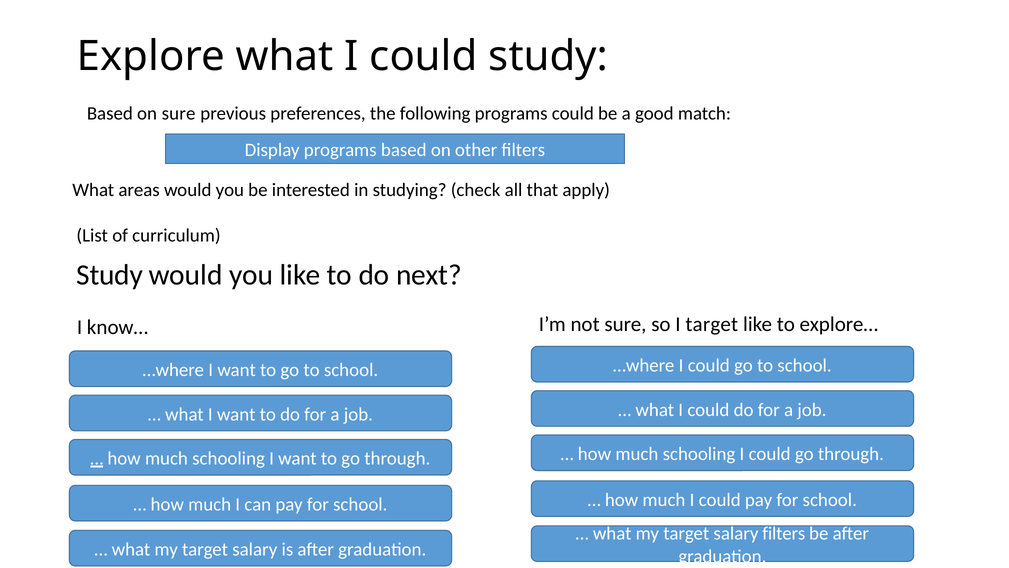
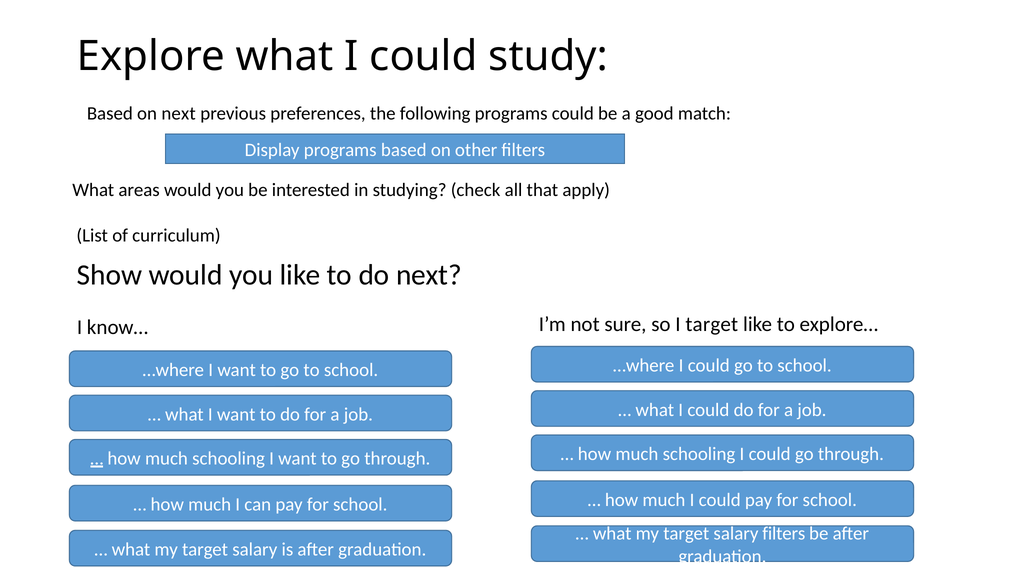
on sure: sure -> next (179, 113)
Study: Study -> Show (110, 275)
